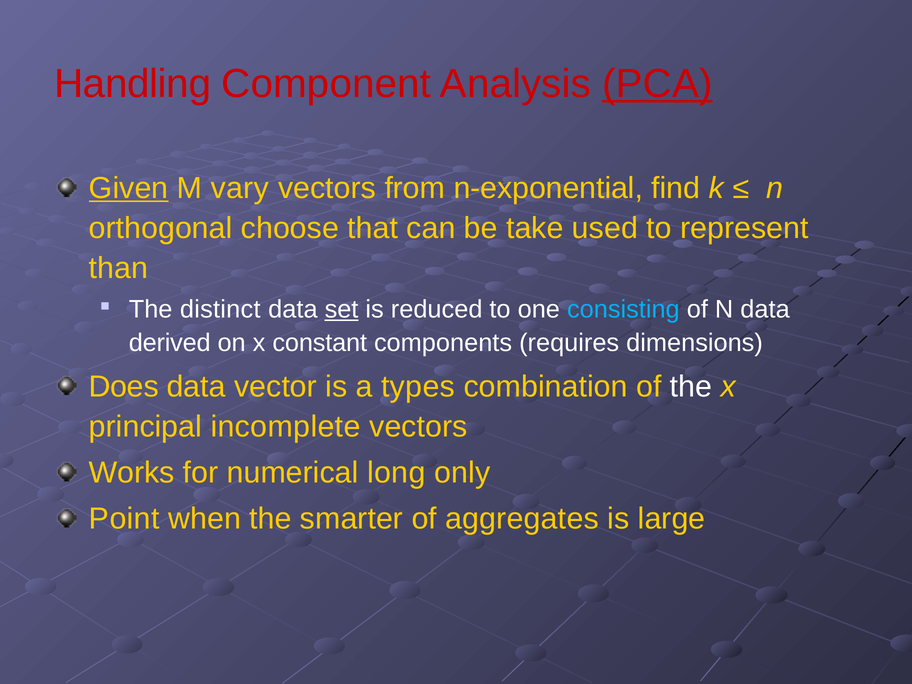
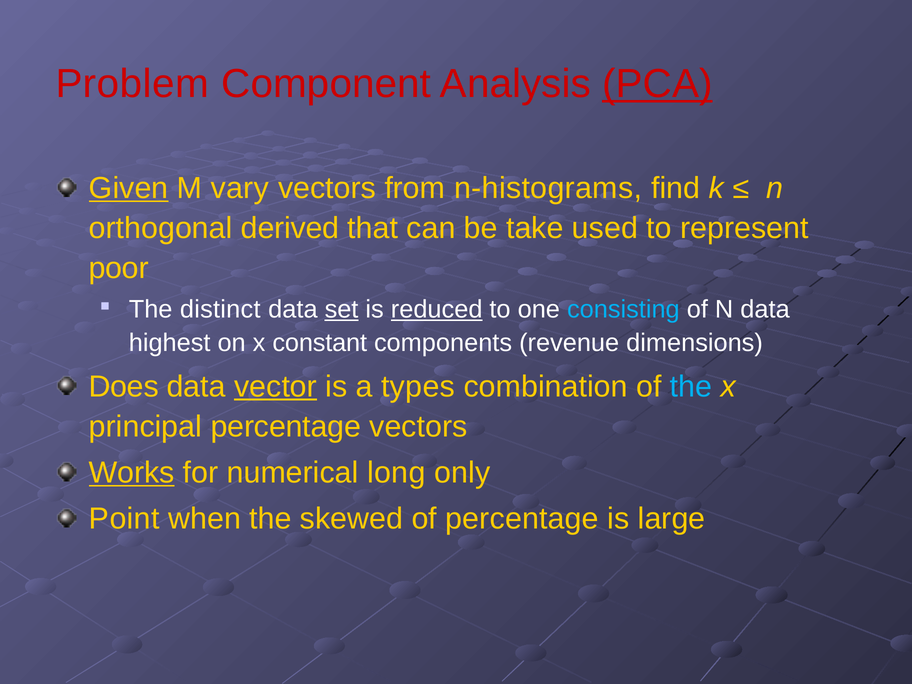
Handling: Handling -> Problem (132, 84)
n-exponential: n-exponential -> n-histograms (548, 188)
choose: choose -> derived (290, 228)
than: than -> poor (119, 268)
reduced underline: none -> present (437, 310)
derived: derived -> highest (170, 343)
requires: requires -> revenue (569, 343)
vector underline: none -> present (276, 386)
the colour: white -> light blue (691, 386)
principal incomplete: incomplete -> percentage (286, 427)
Works underline: none -> present (132, 473)
smarter: smarter -> skewed (352, 519)
of aggregates: aggregates -> percentage (522, 519)
